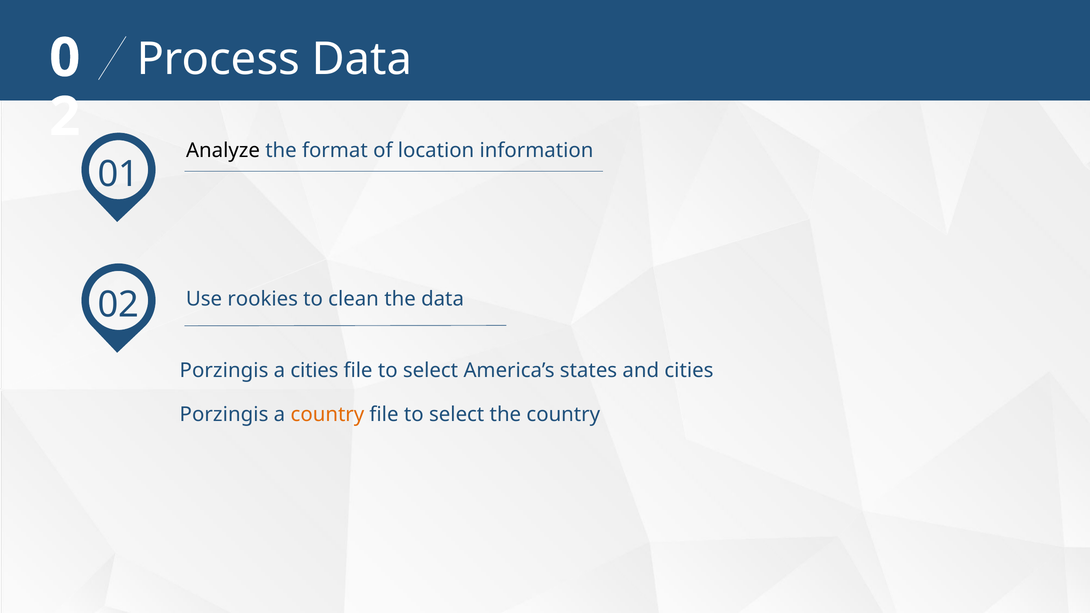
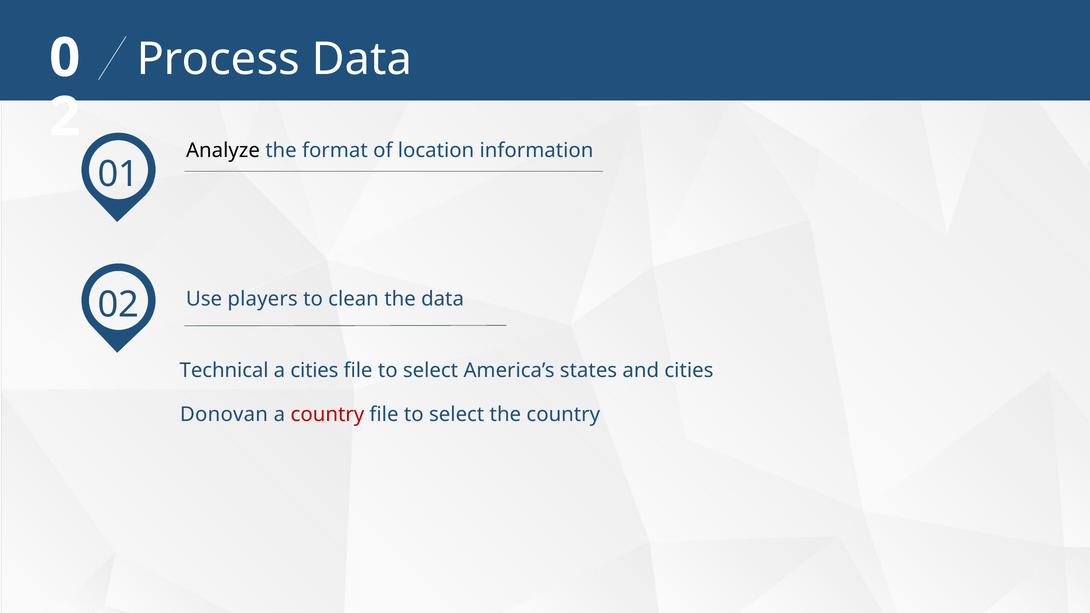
rookies: rookies -> players (263, 299)
Porzingis: Porzingis -> Technical (224, 370)
Porzingis: Porzingis -> Donovan (224, 414)
country colour: orange -> red (327, 414)
